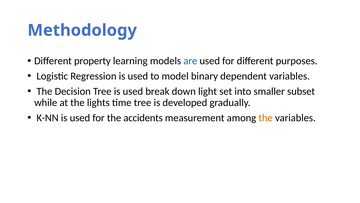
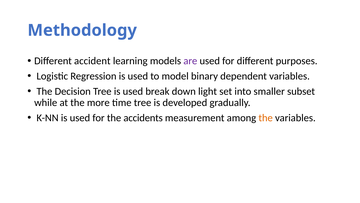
property: property -> accident (92, 61)
are colour: blue -> purple (190, 61)
lights: lights -> more (98, 102)
